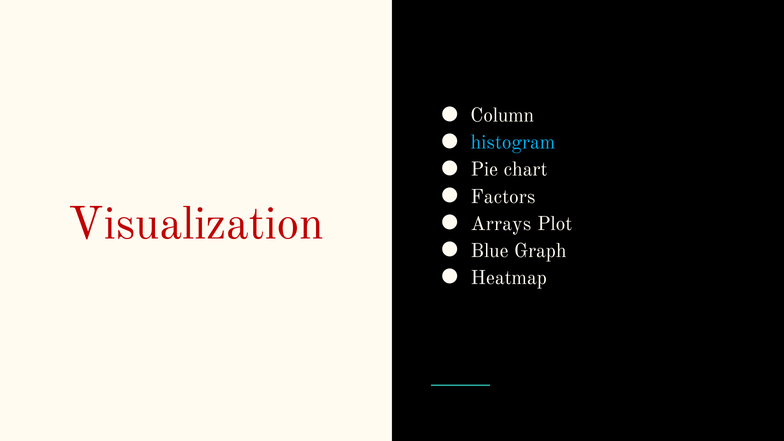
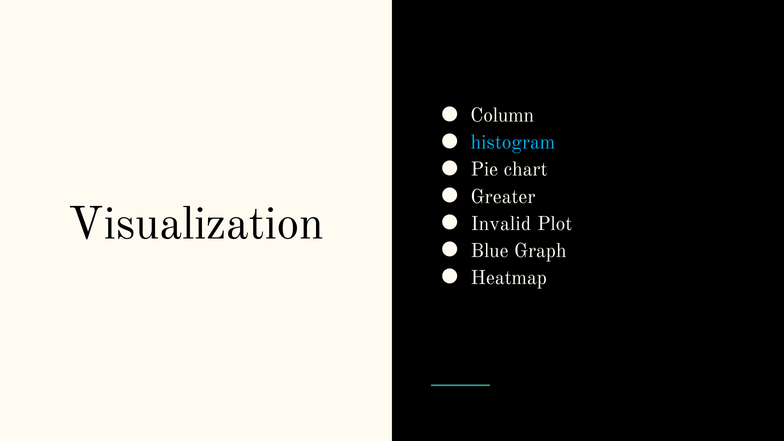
Factors: Factors -> Greater (503, 197)
Visualization colour: red -> black (196, 224)
Arrays: Arrays -> Invalid (501, 224)
